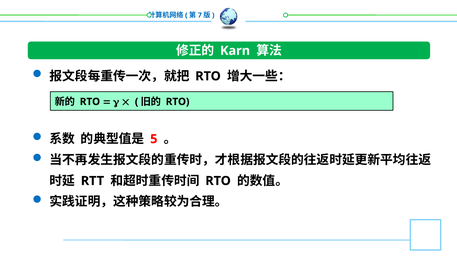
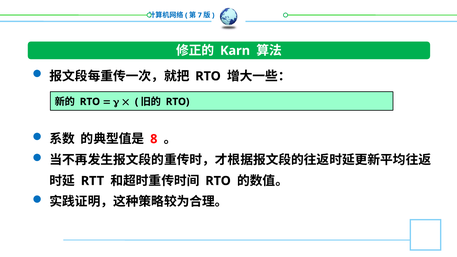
5: 5 -> 8 (154, 139)
